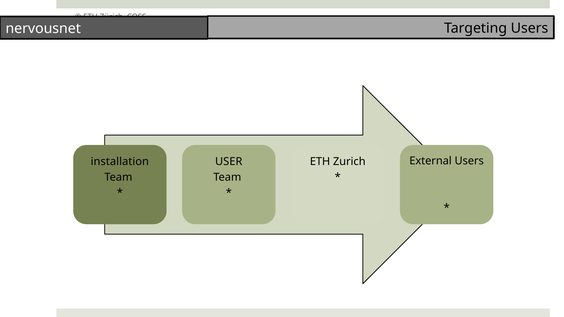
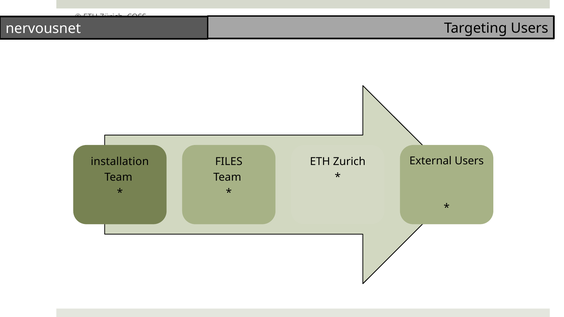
USER: USER -> FILES (229, 162)
